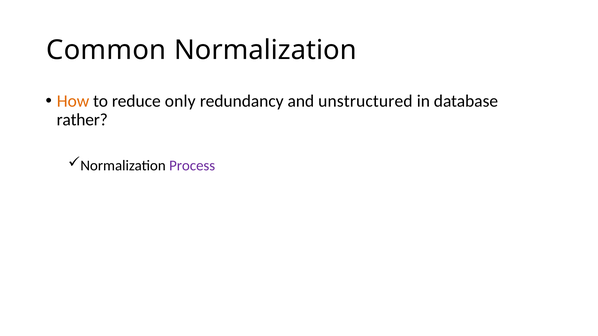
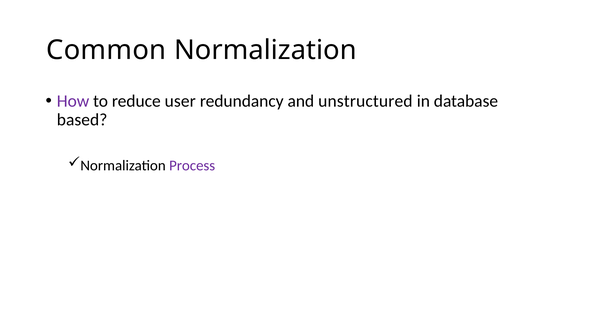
How colour: orange -> purple (73, 101)
only: only -> user (180, 101)
rather: rather -> based (82, 120)
